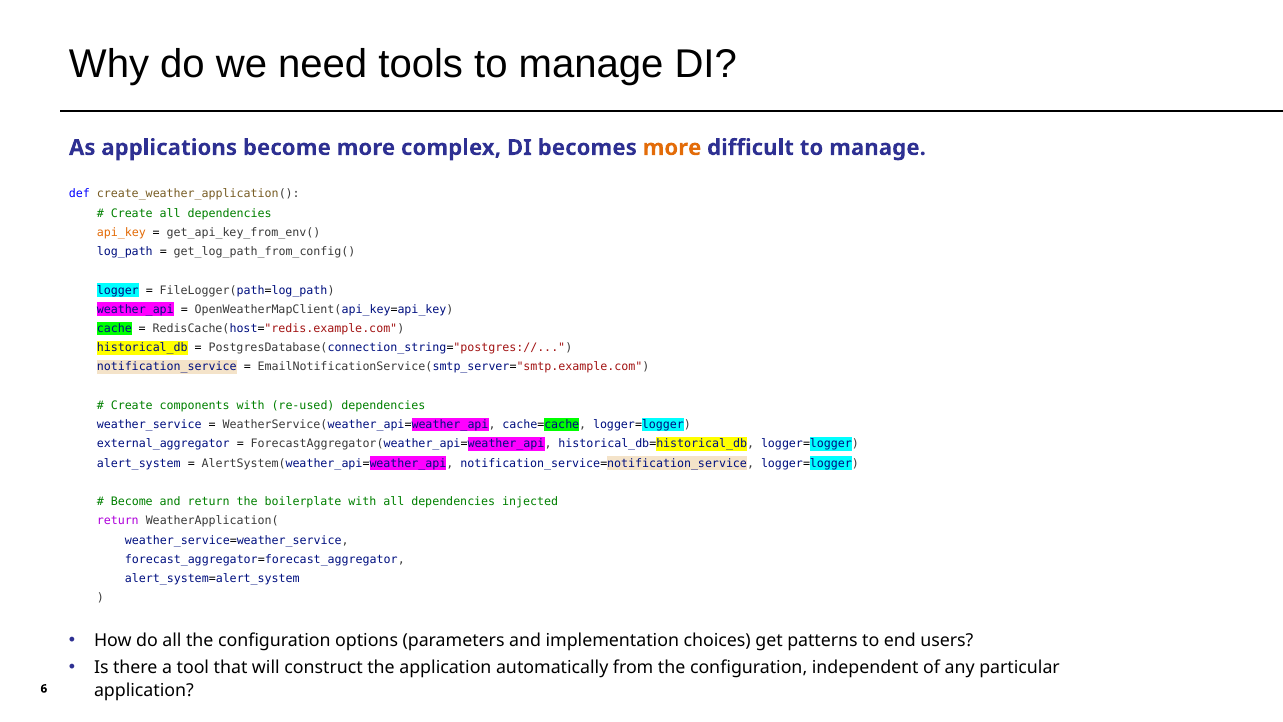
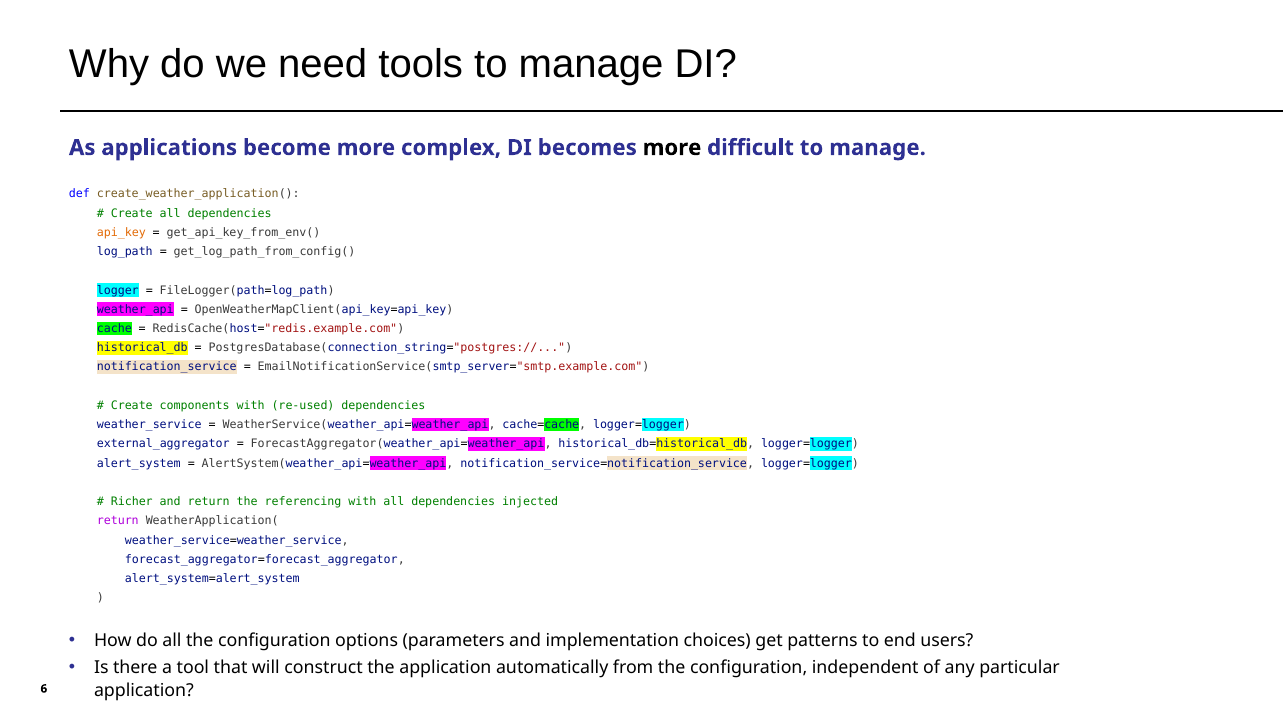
more colour: orange -> black (672, 148)
Become: Become -> Richer (132, 502)
boilerplate: boilerplate -> referencing (303, 502)
